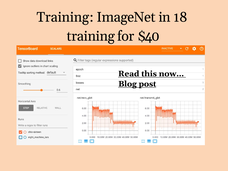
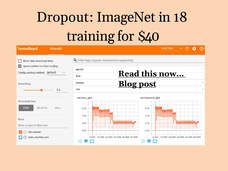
Training: Training -> Dropout (65, 17)
